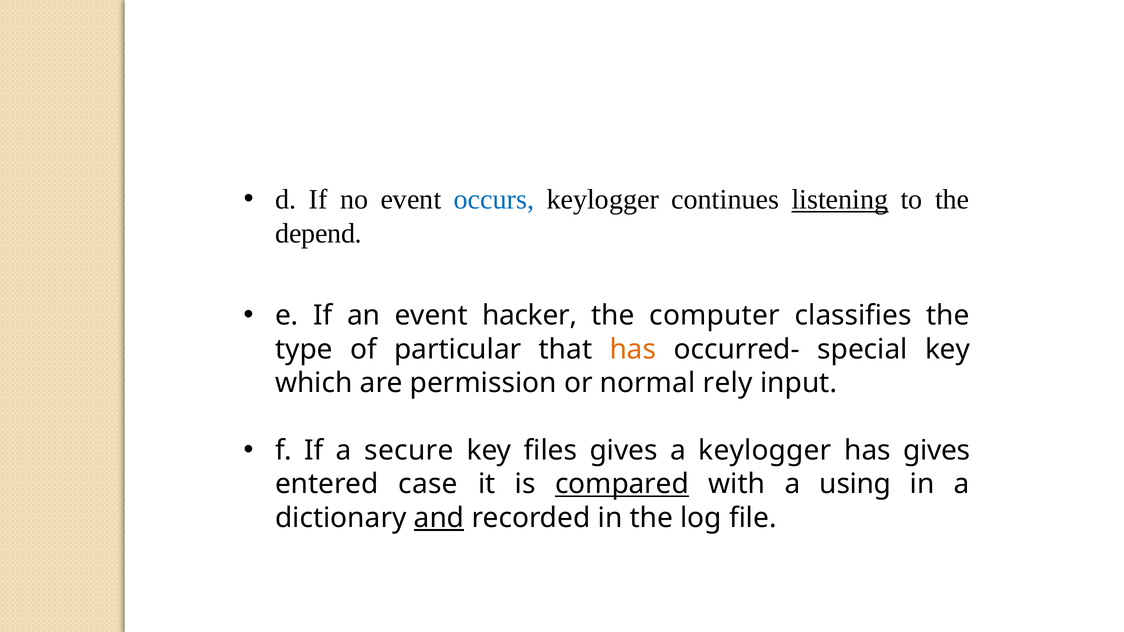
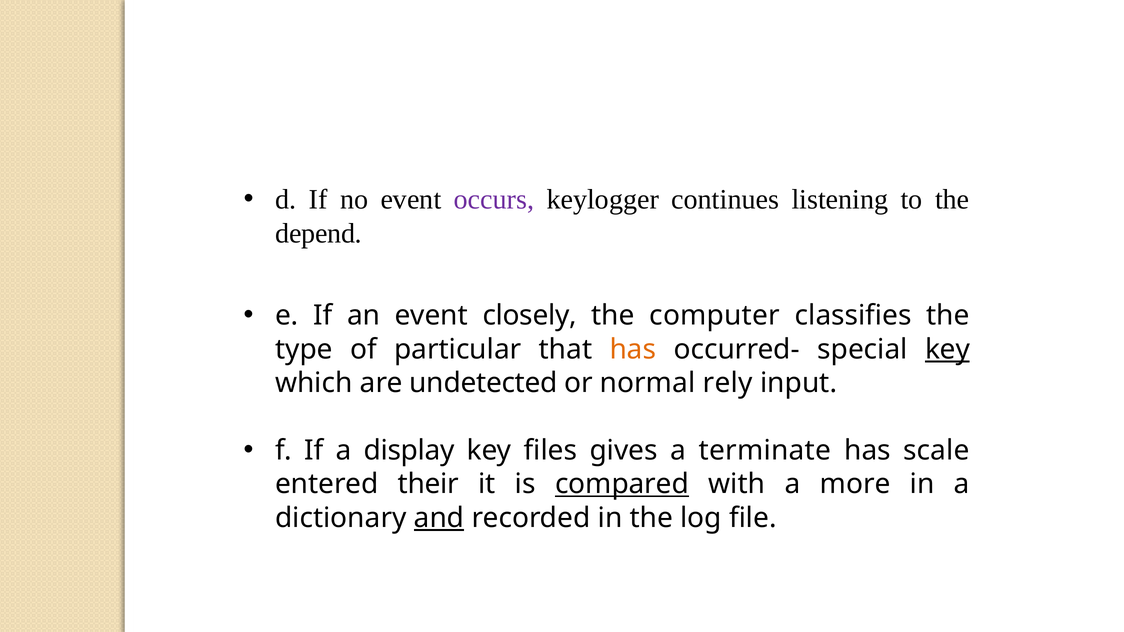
occurs colour: blue -> purple (494, 200)
listening underline: present -> none (840, 200)
hacker: hacker -> closely (530, 316)
key underline: none -> present (947, 349)
permission: permission -> undetected (483, 383)
secure: secure -> display (409, 451)
a keylogger: keylogger -> terminate (765, 451)
has gives: gives -> scale (936, 451)
case: case -> their (428, 484)
using: using -> more (855, 484)
